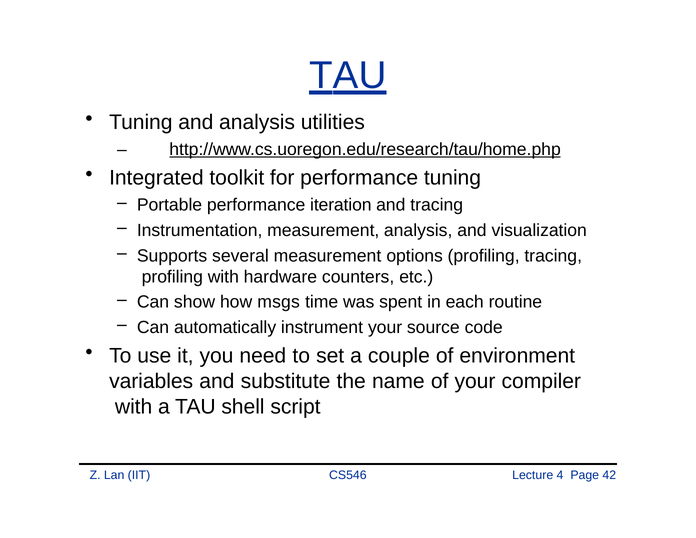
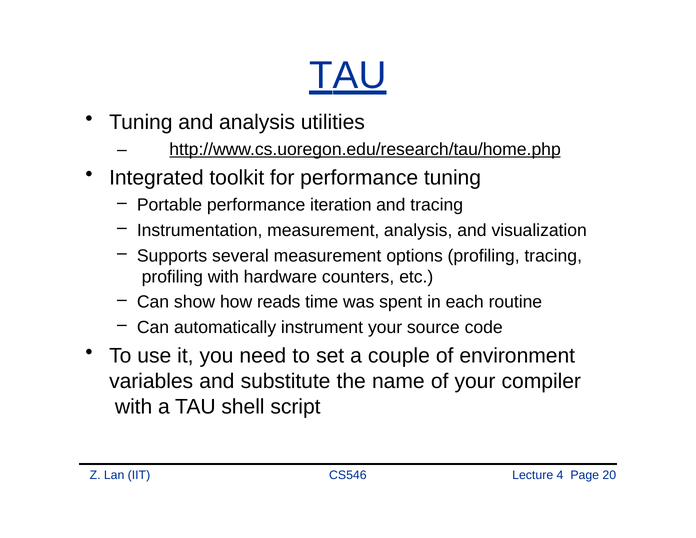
msgs: msgs -> reads (279, 302)
42: 42 -> 20 (609, 475)
